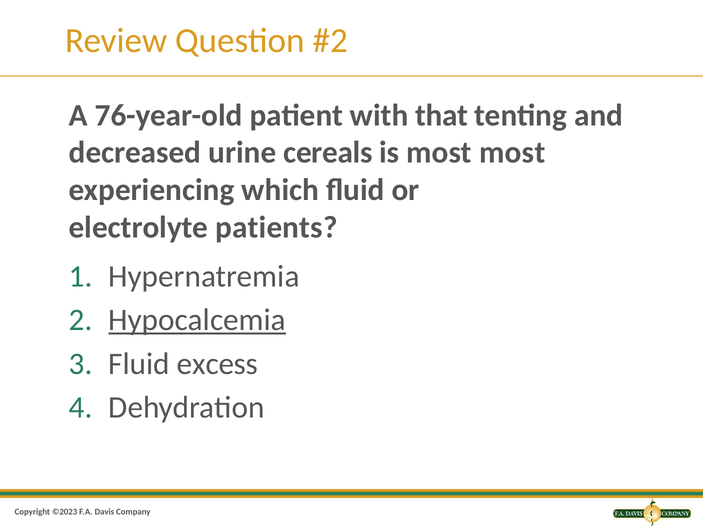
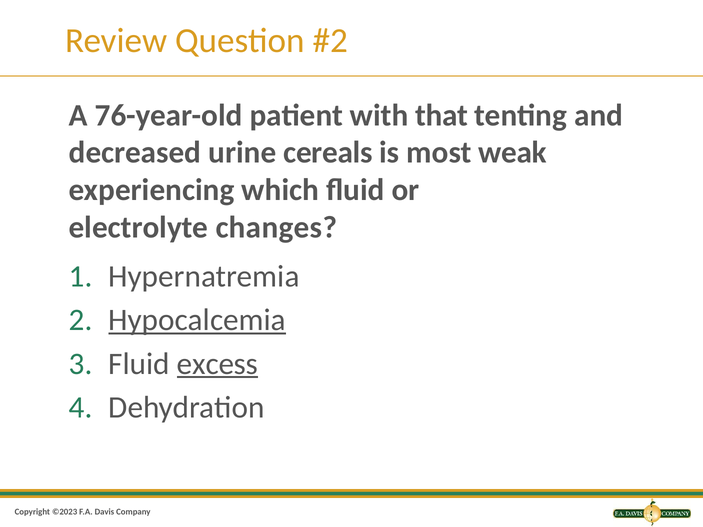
most most: most -> weak (513, 153)
patients: patients -> changes (276, 228)
excess underline: none -> present (218, 364)
